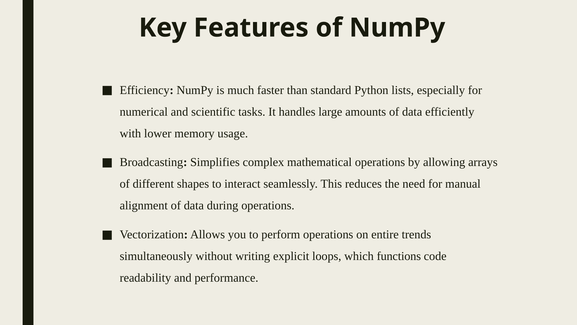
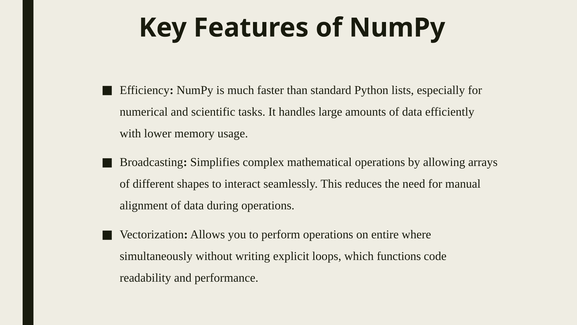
trends: trends -> where (416, 234)
